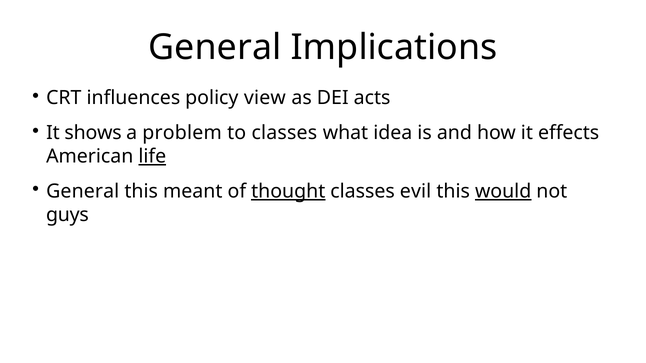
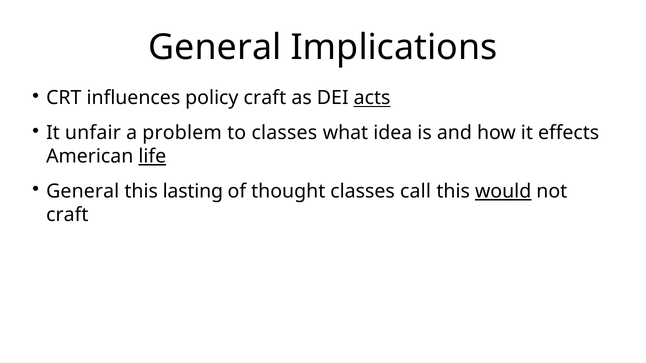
policy view: view -> craft (265, 98)
acts underline: none -> present (372, 98)
shows: shows -> unfair (93, 133)
meant: meant -> lasting (193, 191)
thought underline: present -> none (288, 191)
evil: evil -> call (416, 191)
guys: guys -> craft (67, 215)
